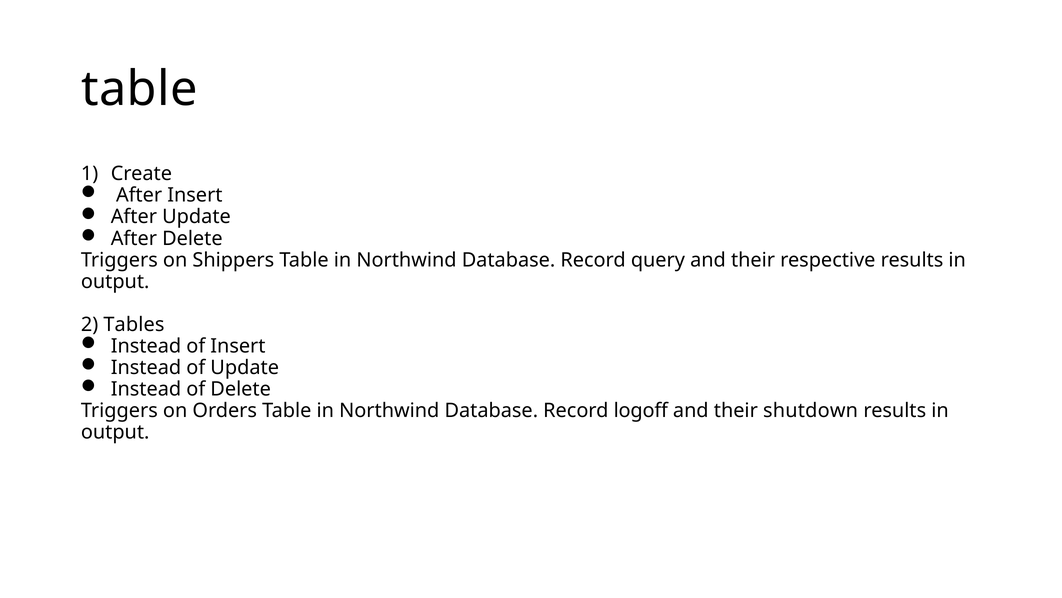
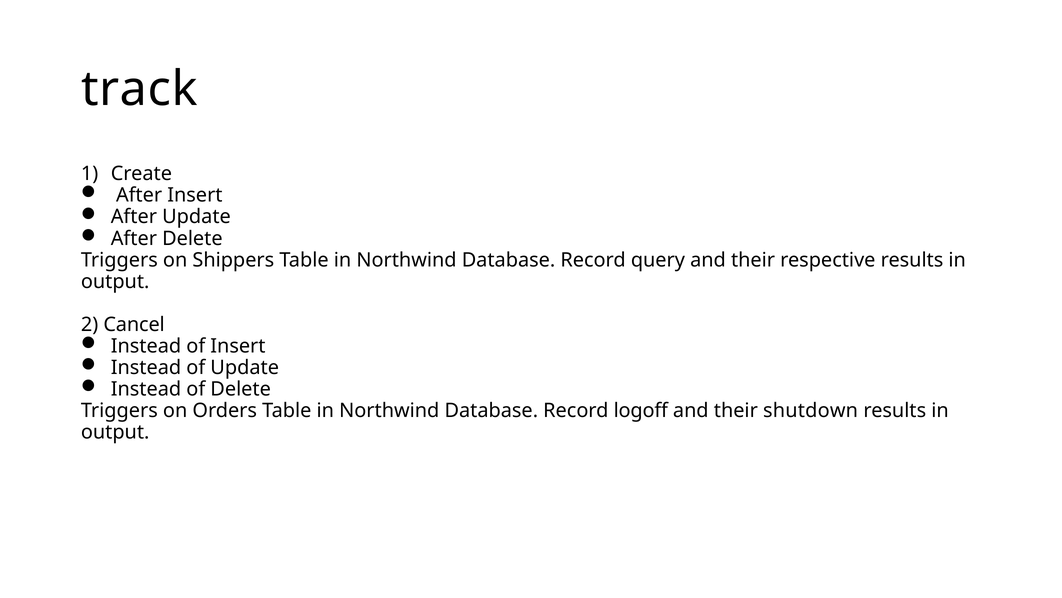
table: table -> track (139, 89)
Tables: Tables -> Cancel (134, 324)
